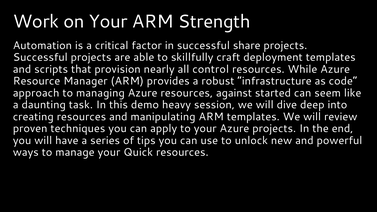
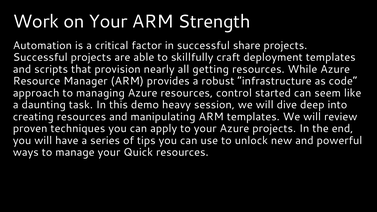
control: control -> getting (211, 69)
against: against -> control (234, 93)
